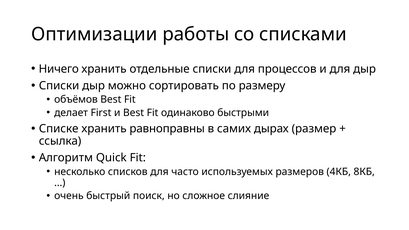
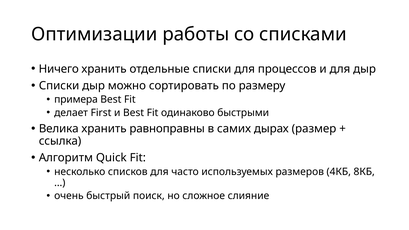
объёмов: объёмов -> примера (76, 100)
Списке: Списке -> Велика (59, 129)
